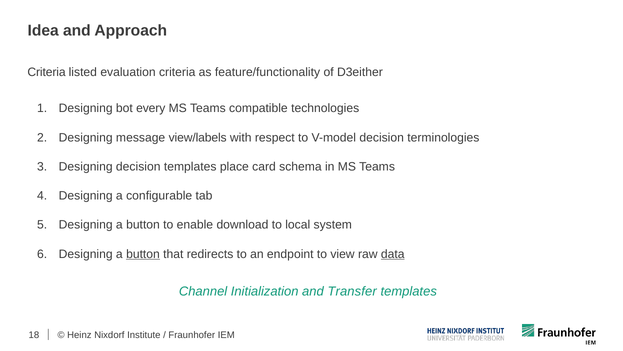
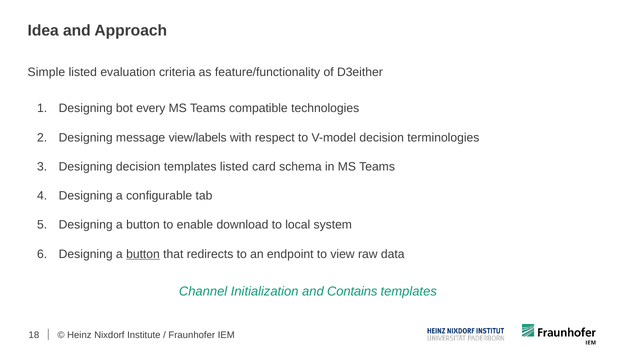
Criteria: Criteria -> Simple (46, 72)
templates place: place -> listed (234, 166)
data underline: present -> none (393, 254)
Transfer: Transfer -> Contains (352, 291)
